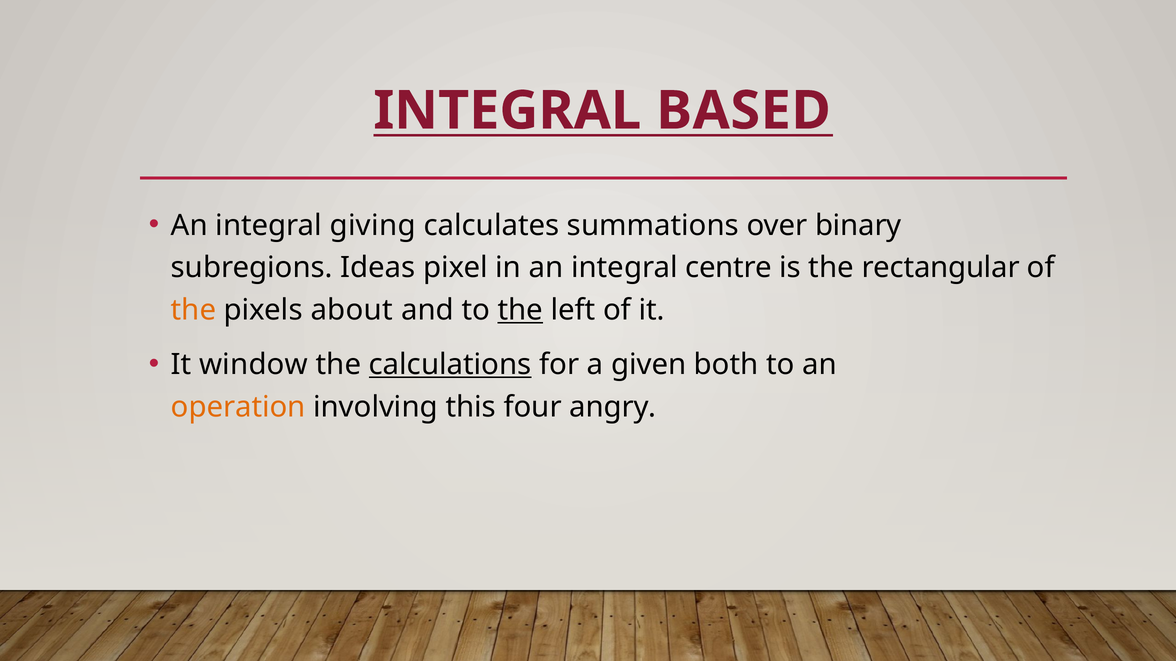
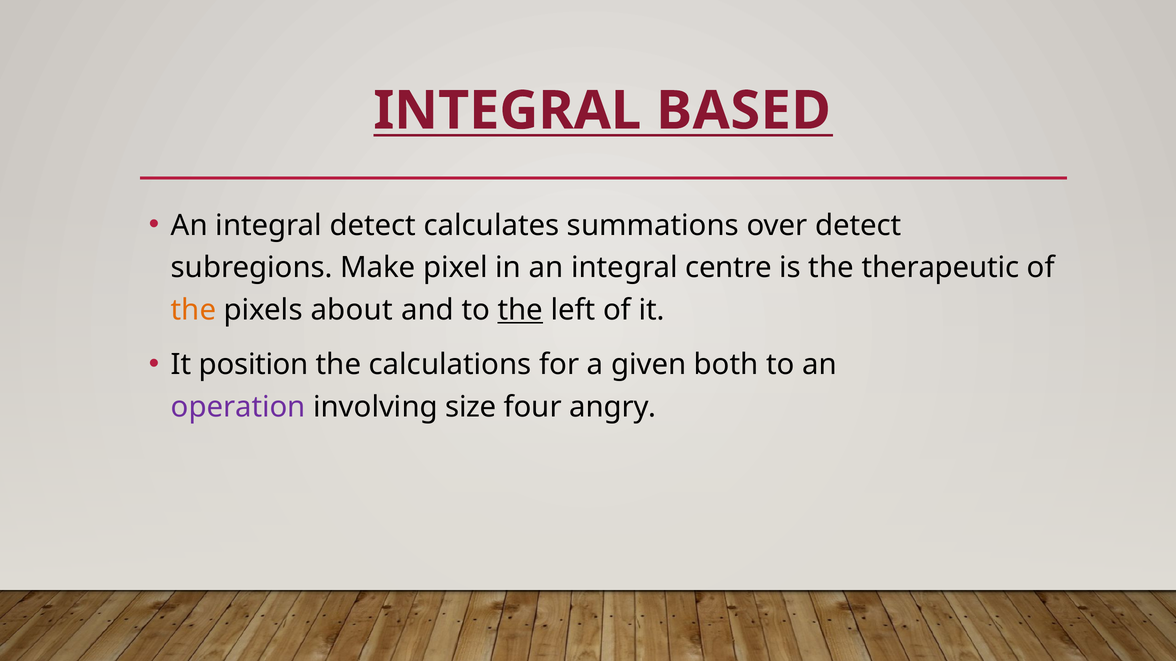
integral giving: giving -> detect (373, 226)
over binary: binary -> detect (858, 226)
Ideas: Ideas -> Make (378, 268)
rectangular: rectangular -> therapeutic (941, 268)
window: window -> position (254, 365)
calculations underline: present -> none (450, 365)
operation colour: orange -> purple (238, 407)
this: this -> size (471, 407)
